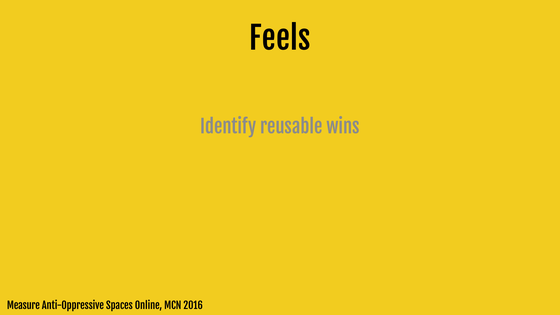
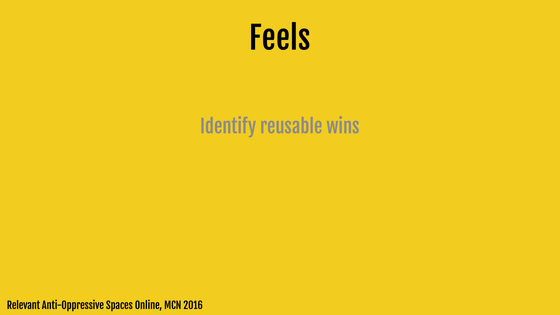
Measure: Measure -> Relevant (23, 306)
